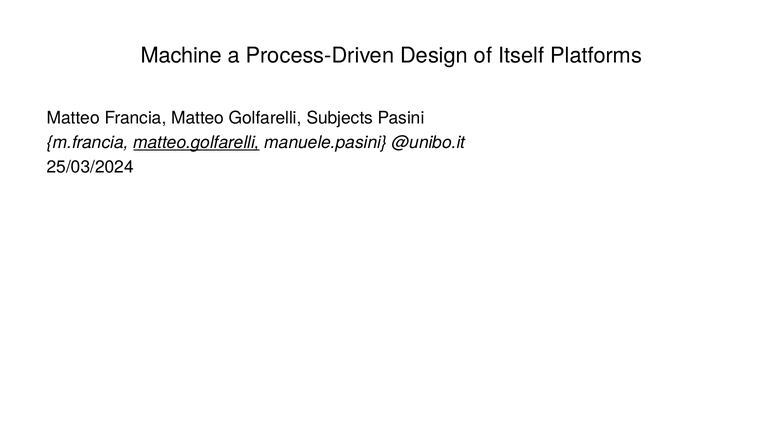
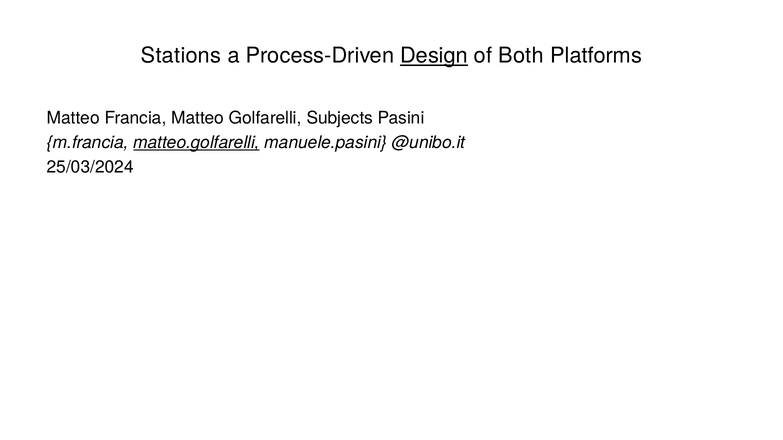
Machine: Machine -> Stations (181, 56)
Design underline: none -> present (434, 56)
Itself: Itself -> Both (521, 56)
